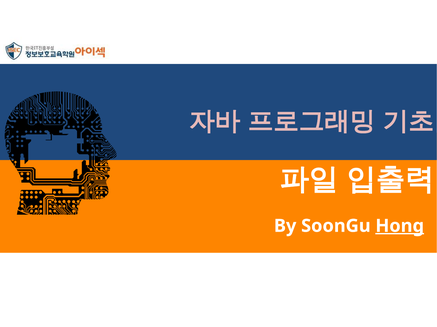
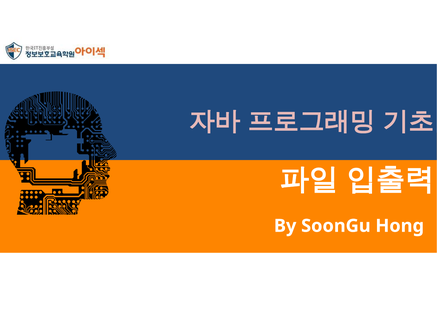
Hong underline: present -> none (400, 226)
